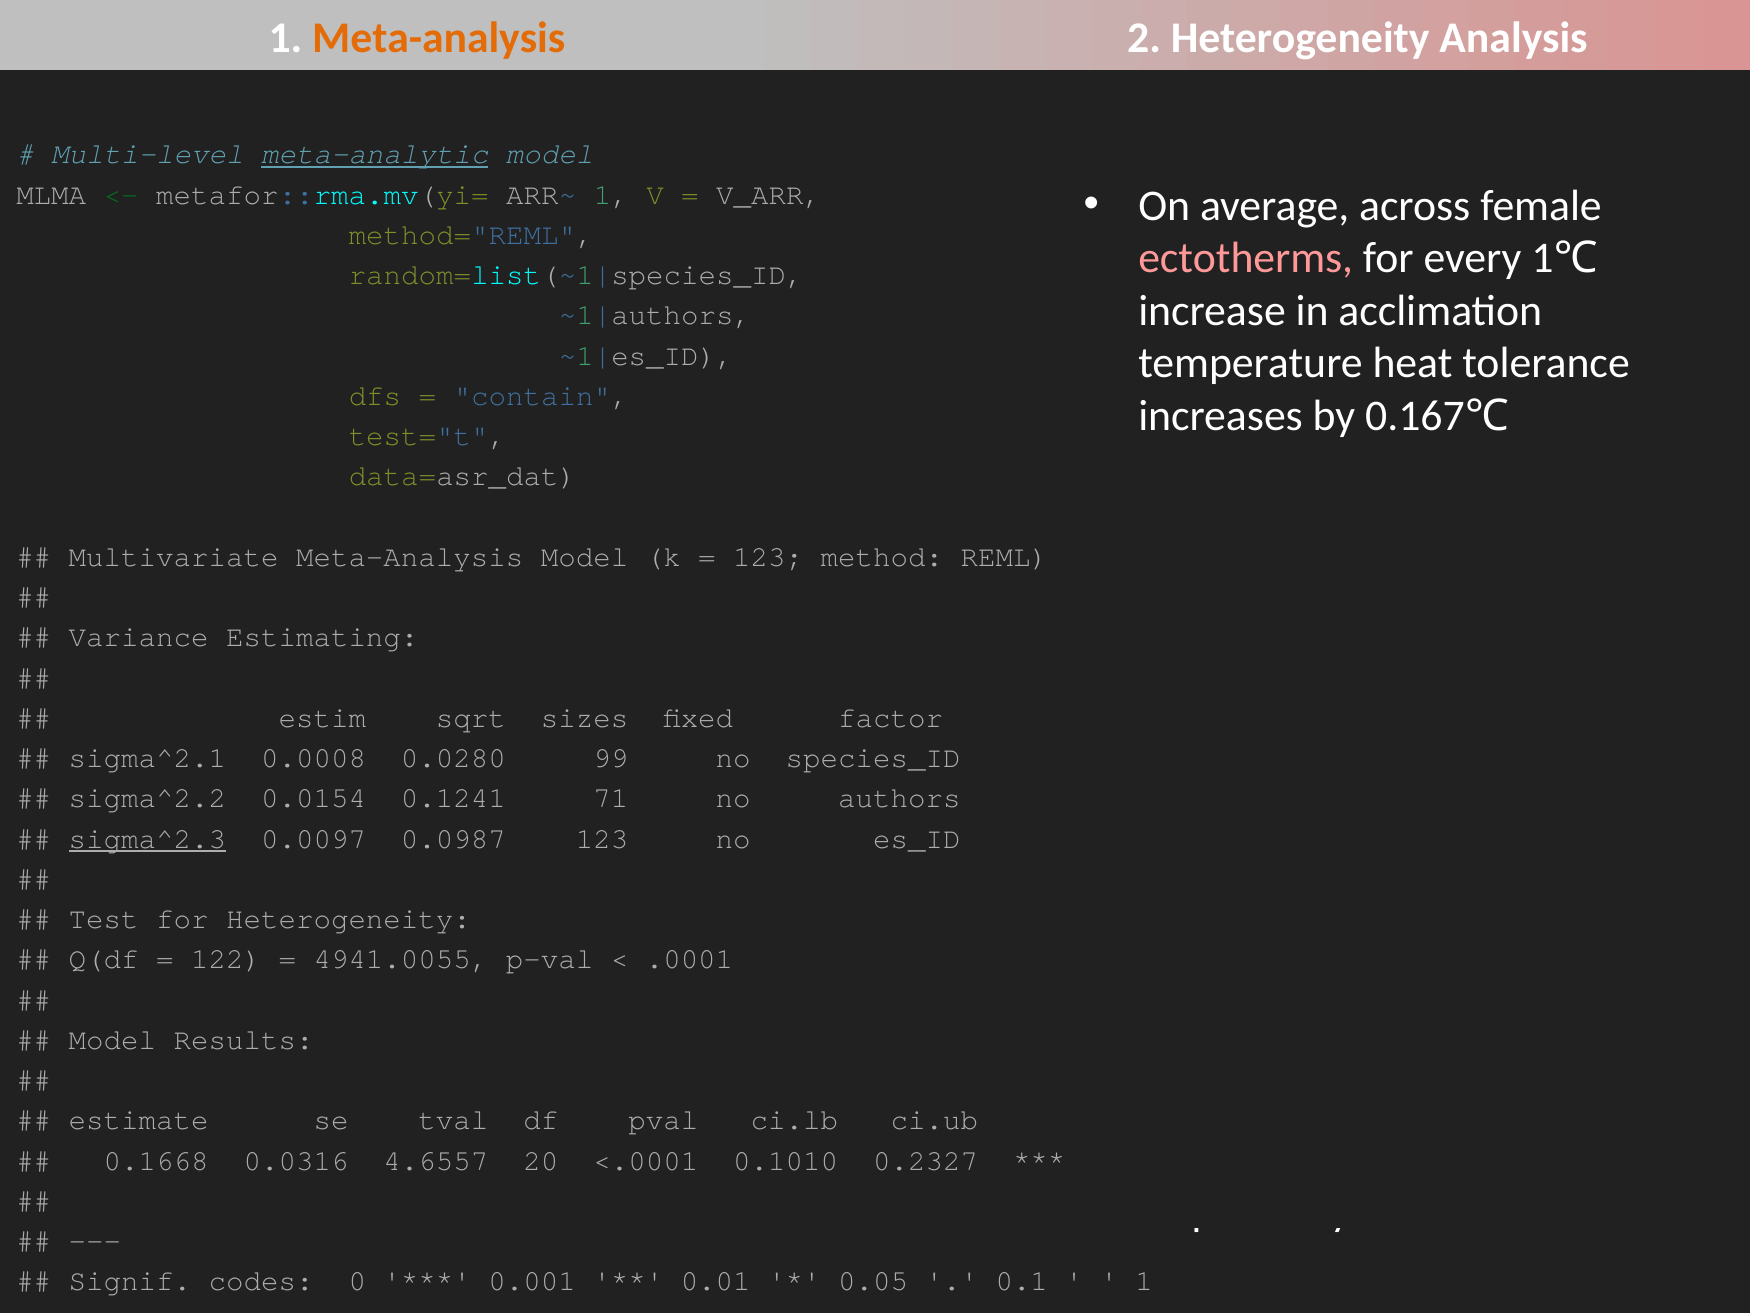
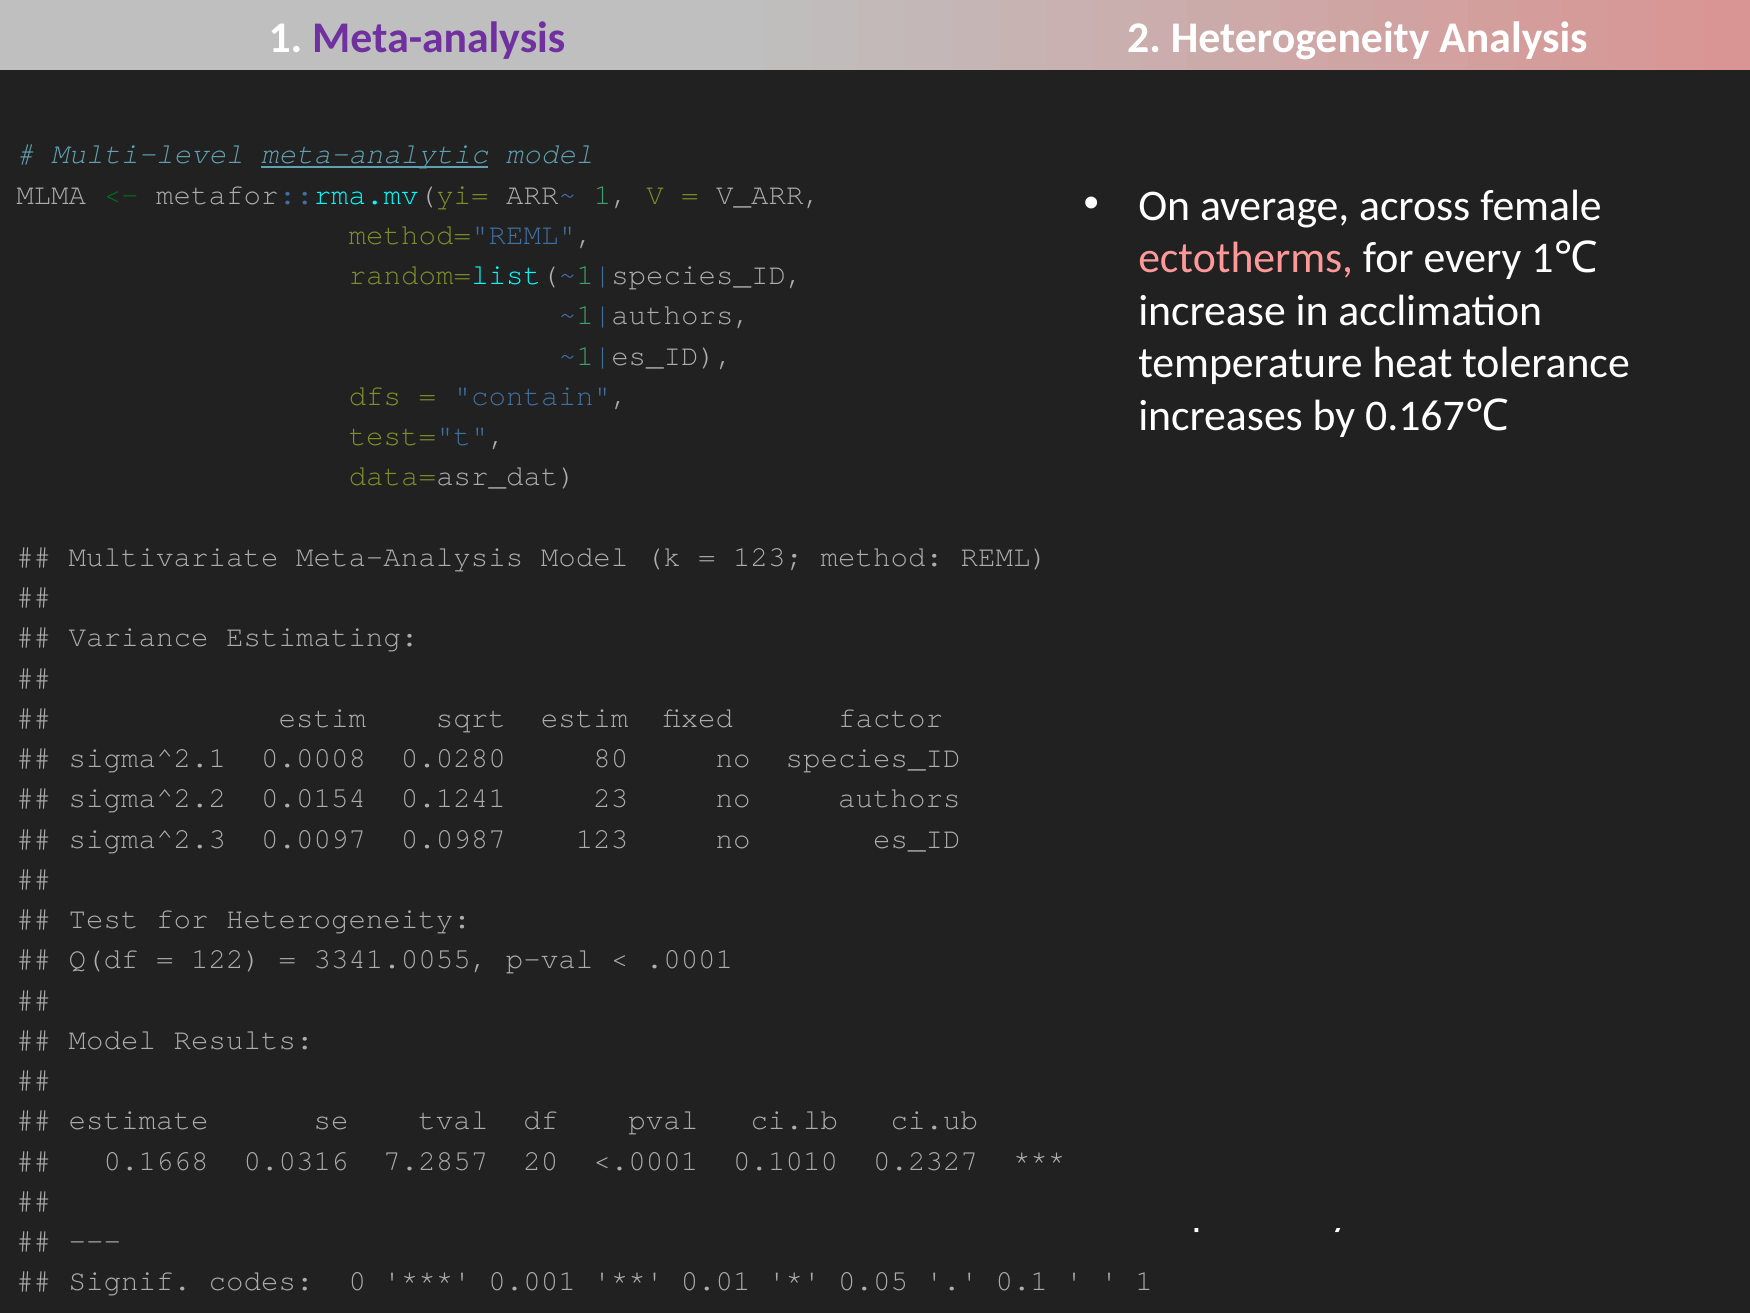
Meta-analysis colour: orange -> purple (439, 38)
sqrt sizes: sizes -> estim (585, 718)
99: 99 -> 80 (611, 758)
71: 71 -> 23 (611, 798)
sigma^2.3 underline: present -> none (147, 838)
4941.0055: 4941.0055 -> 3341.0055 (401, 959)
4.6557: 4.6557 -> 7.2857 (436, 1160)
